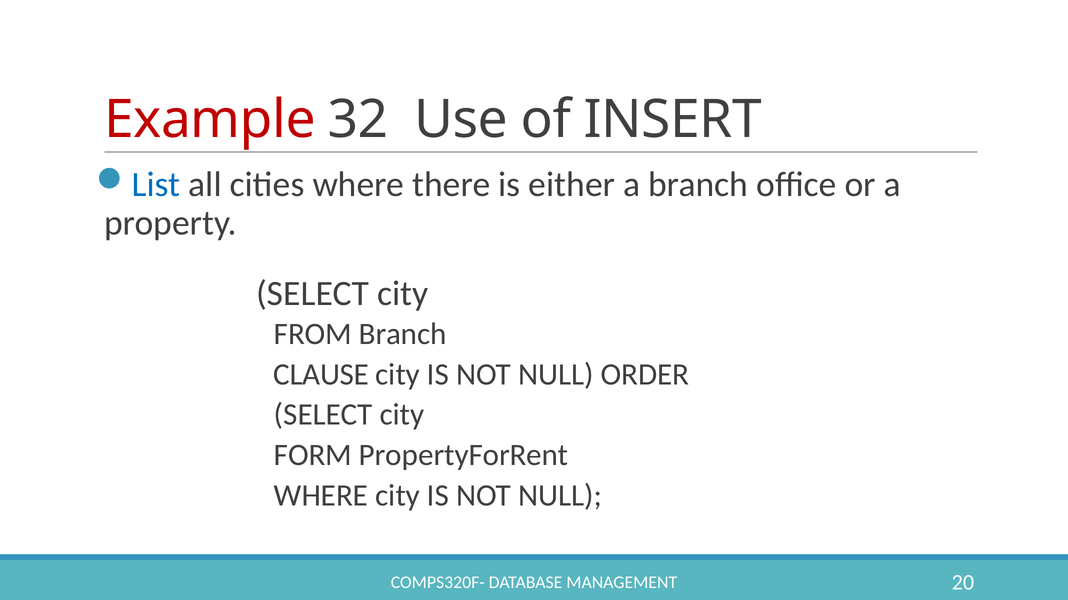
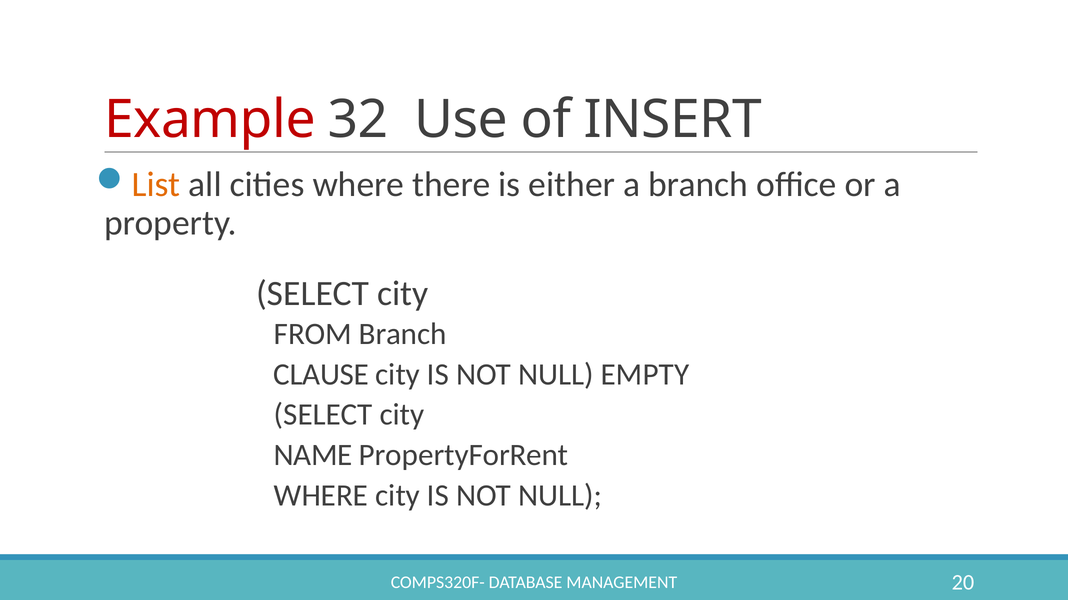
List colour: blue -> orange (156, 185)
ORDER: ORDER -> EMPTY (645, 375)
FORM: FORM -> NAME (313, 456)
